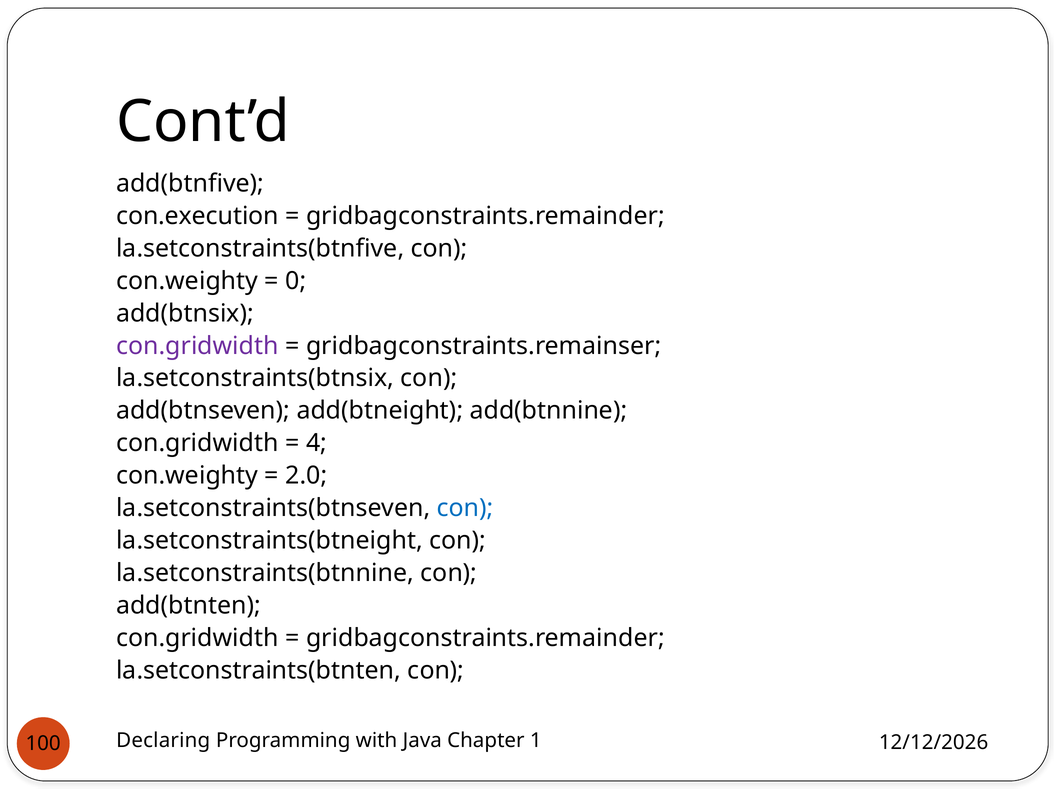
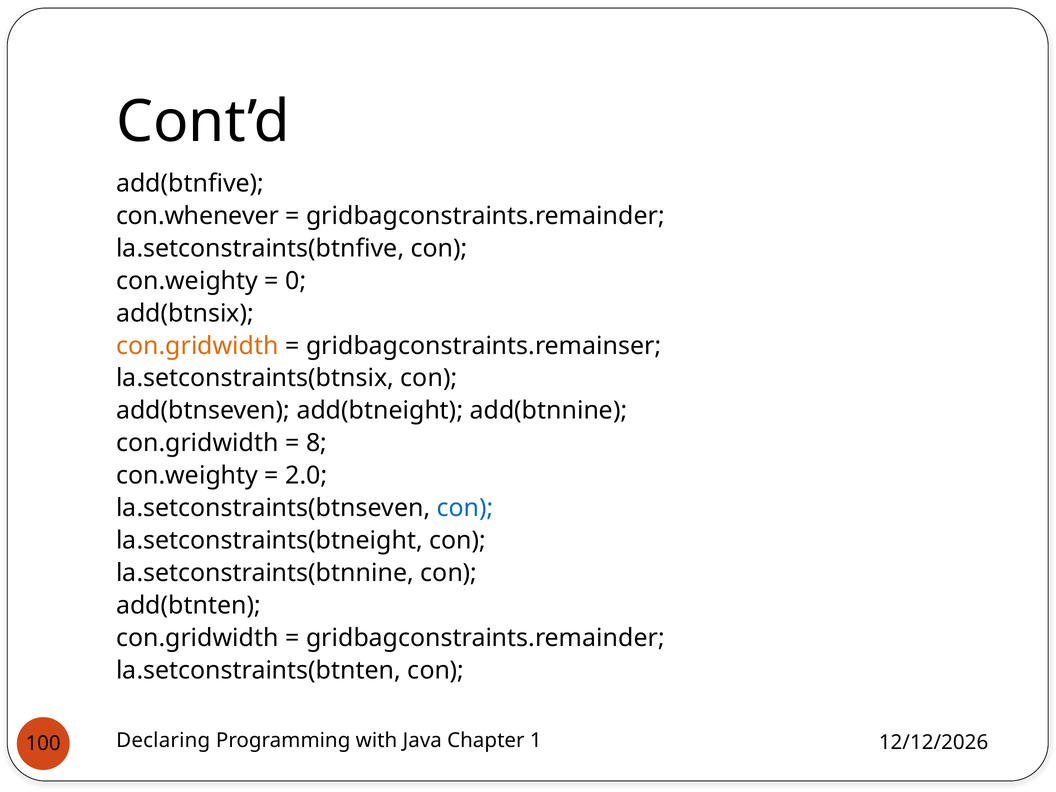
con.execution: con.execution -> con.whenever (198, 216)
con.gridwidth colour: purple -> orange (197, 346)
4: 4 -> 8 (316, 443)
